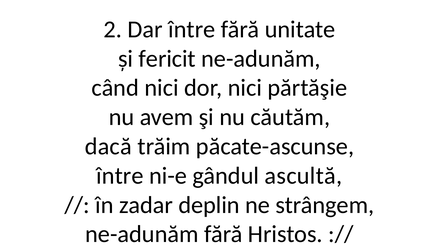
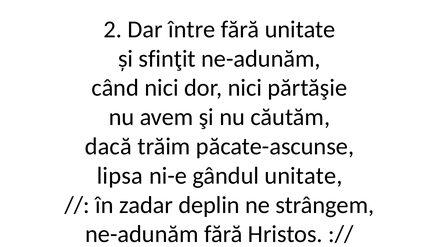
fericit: fericit -> sfinţit (167, 59)
între: între -> lipsa (120, 176)
gândul ascultă: ascultă -> unitate (304, 176)
